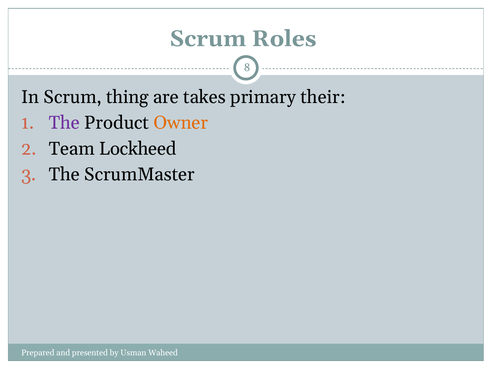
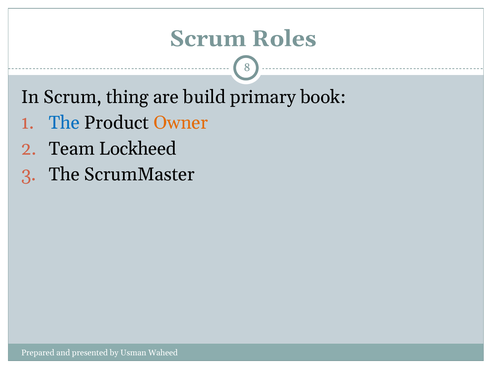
takes: takes -> build (205, 97)
their: their -> book (323, 97)
The colour: purple -> blue (64, 123)
